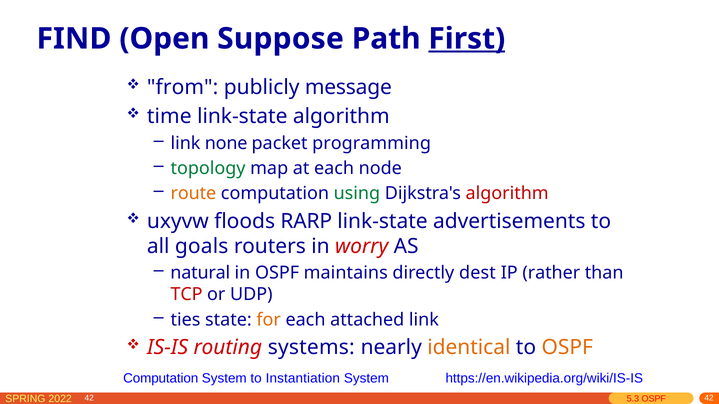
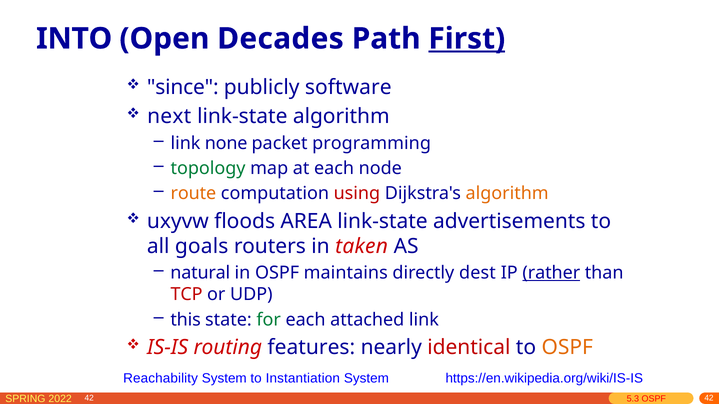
FIND: FIND -> INTO (74, 39)
Suppose: Suppose -> Decades (280, 39)
from: from -> since (183, 87)
message: message -> software (348, 87)
time: time -> next (169, 117)
using colour: green -> red (357, 194)
algorithm colour: red -> orange (507, 194)
RARP: RARP -> AREA (306, 221)
worry: worry -> taken (362, 247)
rather underline: none -> present (551, 273)
ties: ties -> this (186, 320)
for colour: orange -> green (269, 320)
systems: systems -> features (311, 348)
identical colour: orange -> red (469, 348)
Computation: Computation -> Reachability (161, 379)
